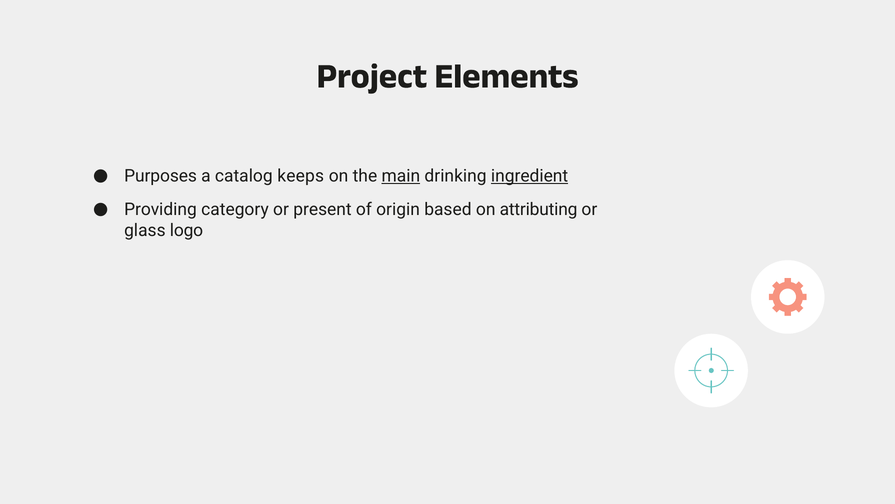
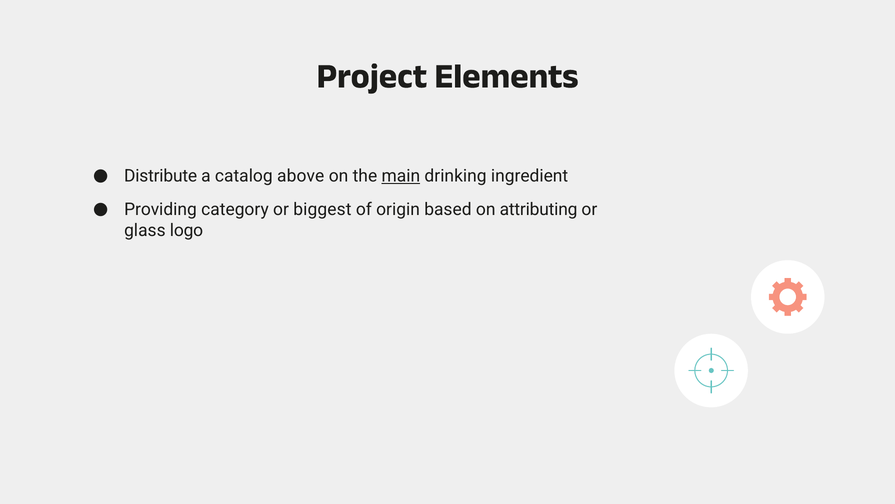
Purposes: Purposes -> Distribute (161, 176)
keeps: keeps -> above (301, 176)
ingredient underline: present -> none (530, 176)
present: present -> biggest (322, 209)
